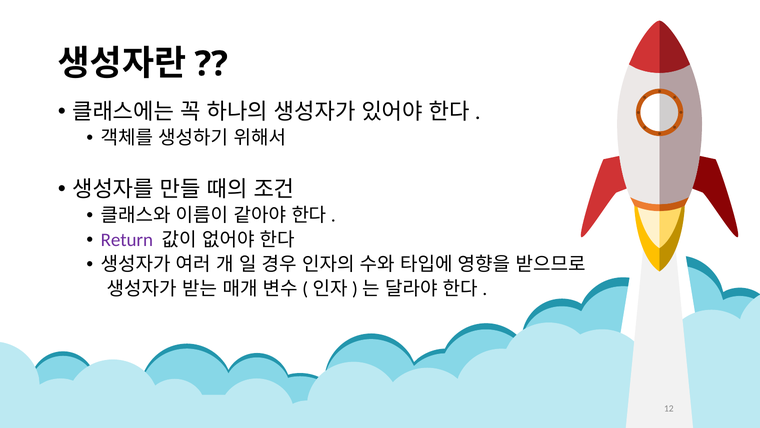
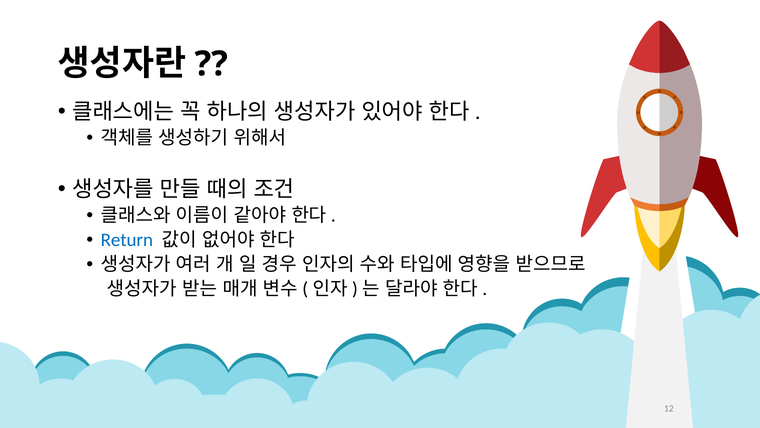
Return colour: purple -> blue (127, 240)
